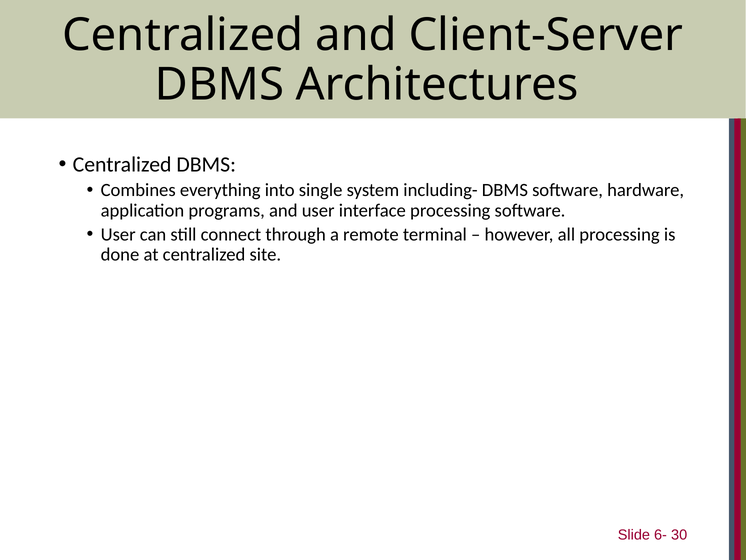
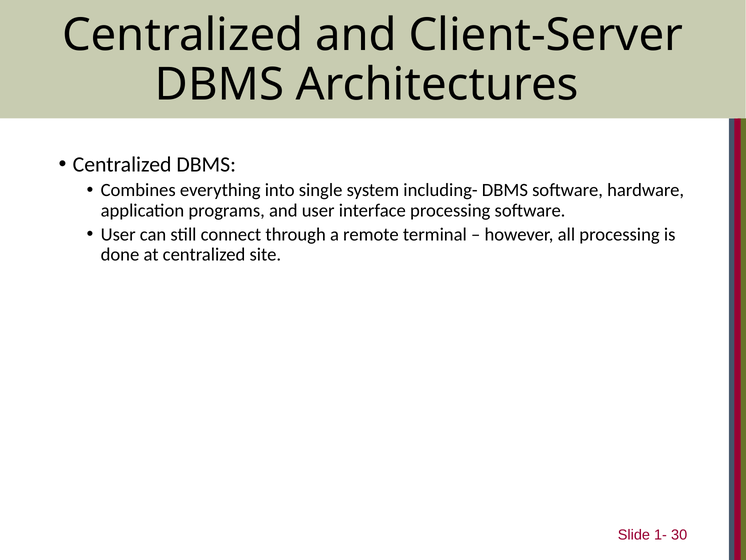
6-: 6- -> 1- (660, 534)
